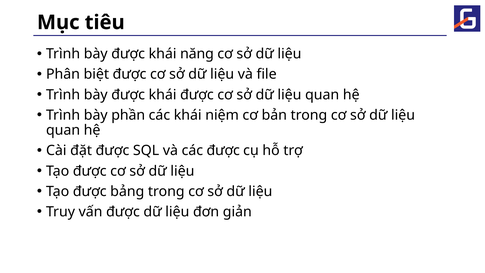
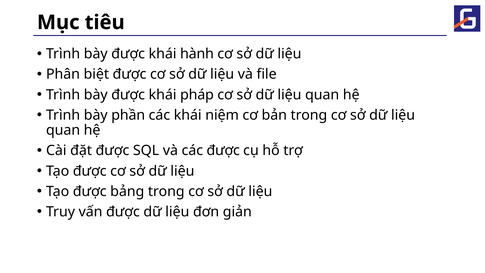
năng: năng -> hành (197, 54)
khái được: được -> pháp (197, 95)
